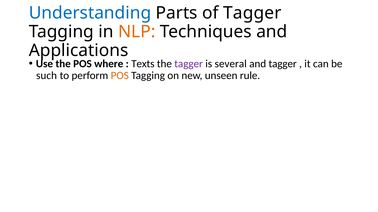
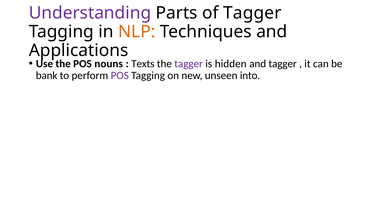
Understanding colour: blue -> purple (90, 13)
where: where -> nouns (109, 64)
several: several -> hidden (231, 64)
such: such -> bank (47, 76)
POS colour: orange -> purple (120, 76)
rule: rule -> into (250, 76)
